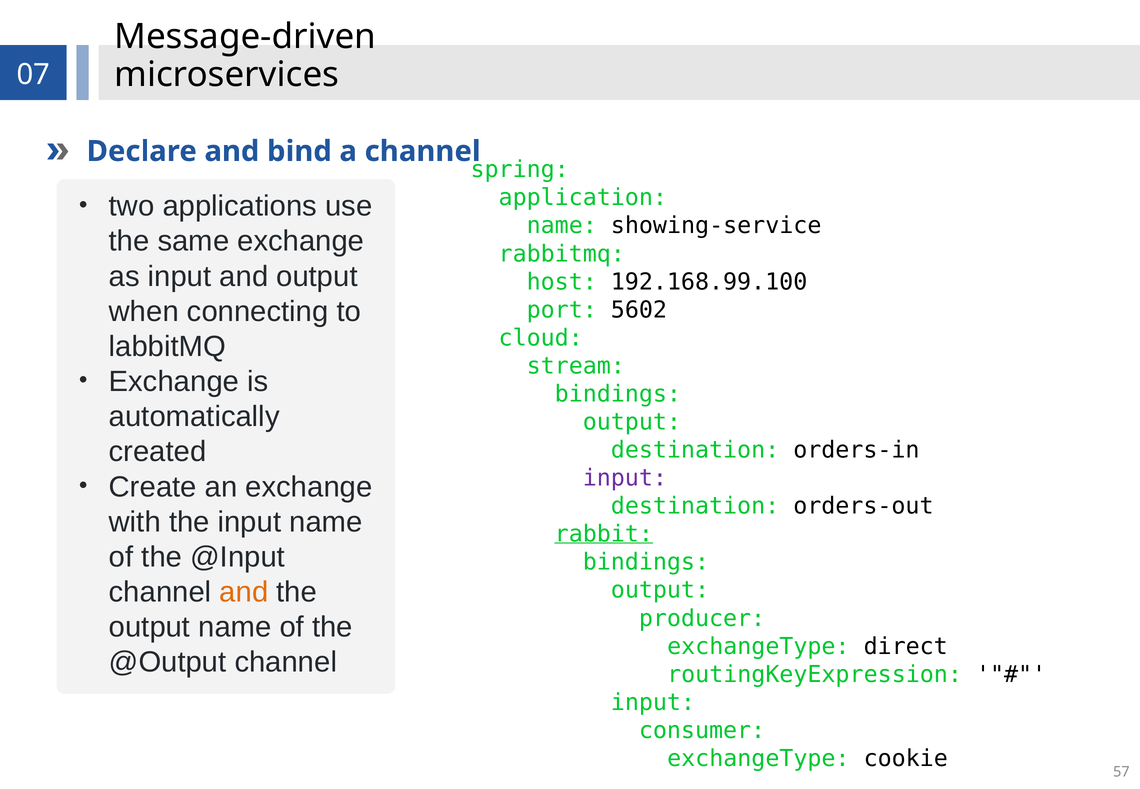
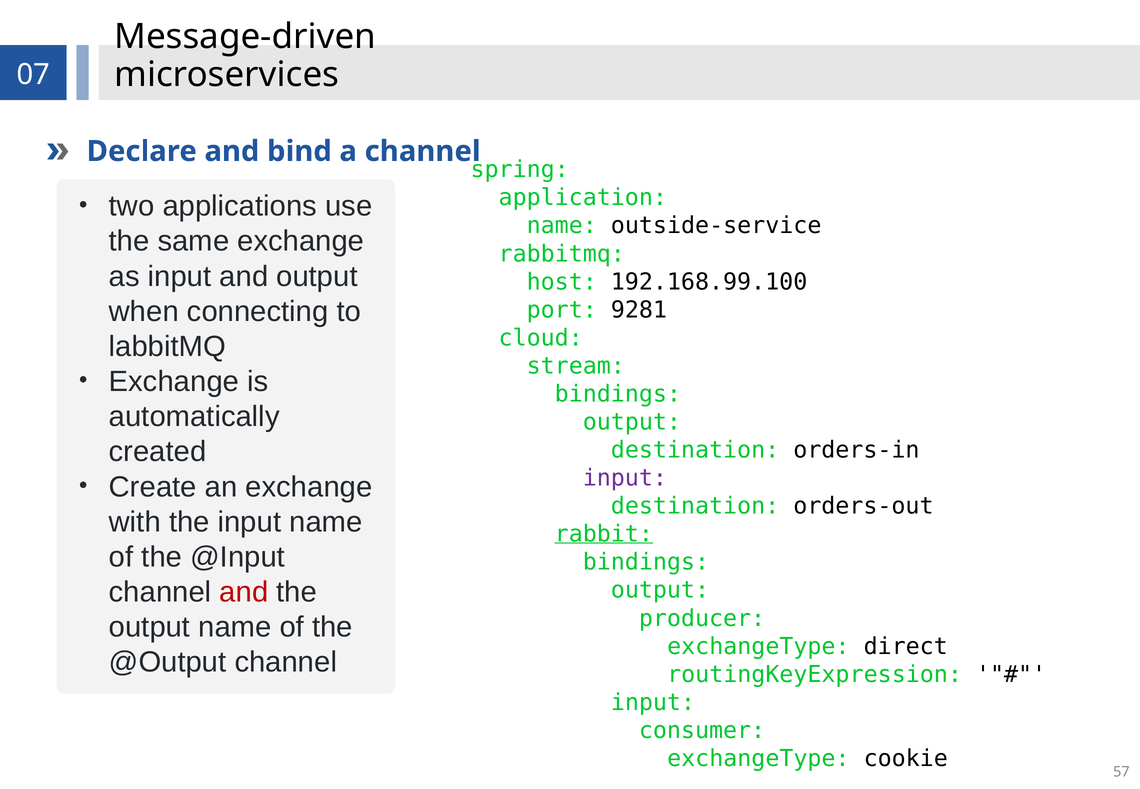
showing-service: showing-service -> outside-service (716, 226)
5602: 5602 -> 9281 (639, 310)
and colour: orange -> red (244, 592)
